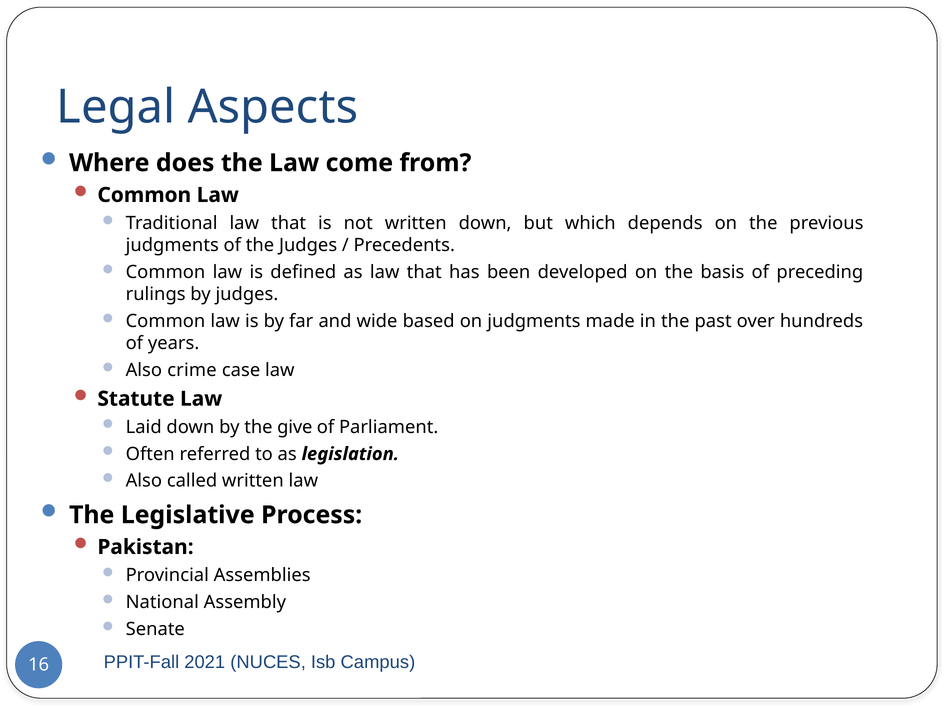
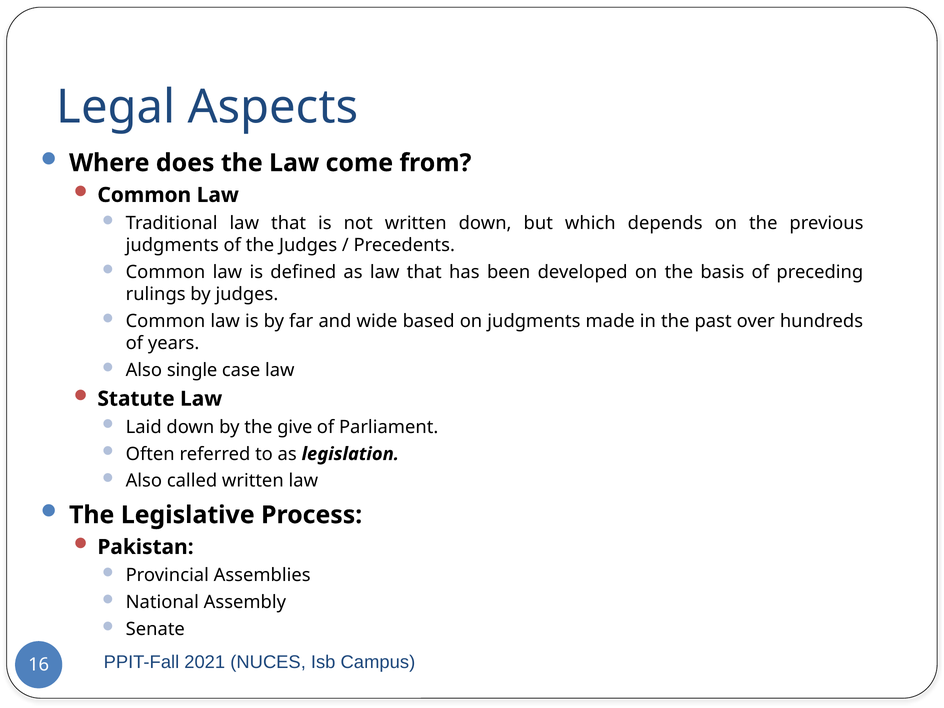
crime: crime -> single (192, 370)
